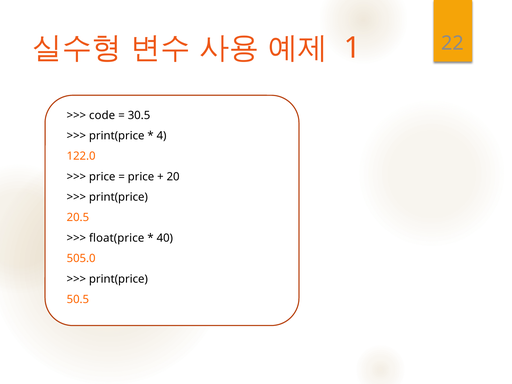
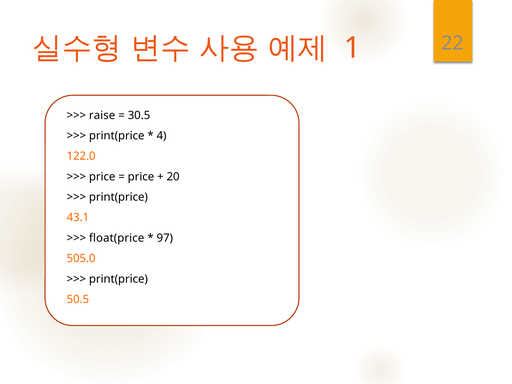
code: code -> raise (102, 115)
20.5: 20.5 -> 43.1 (78, 218)
40: 40 -> 97 (165, 238)
